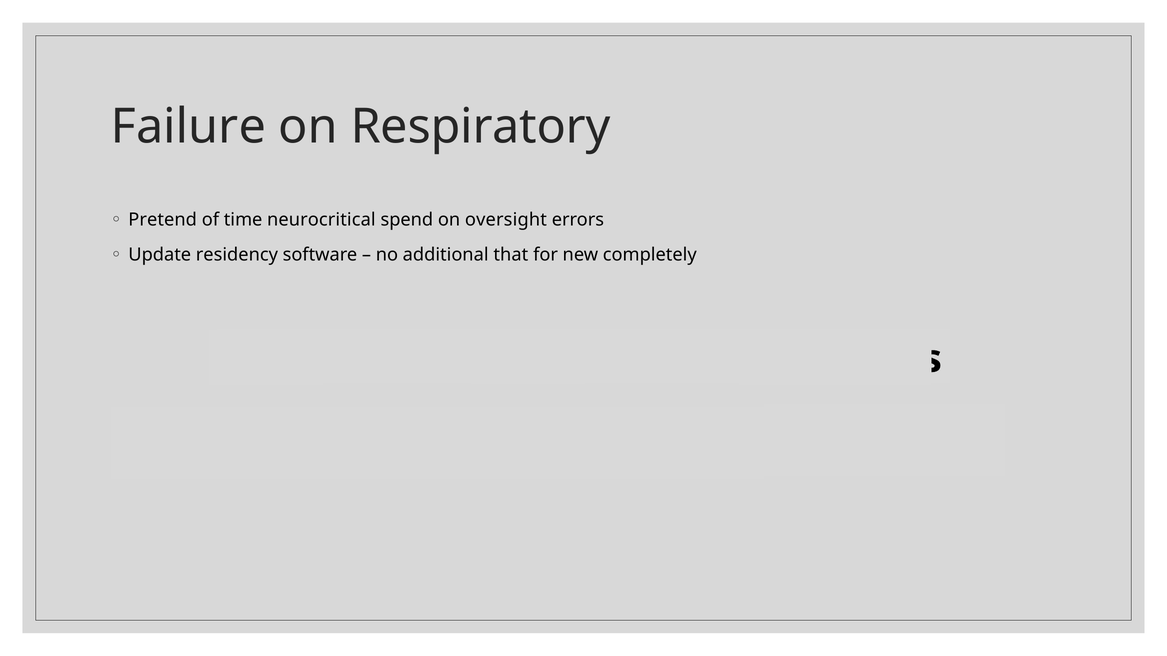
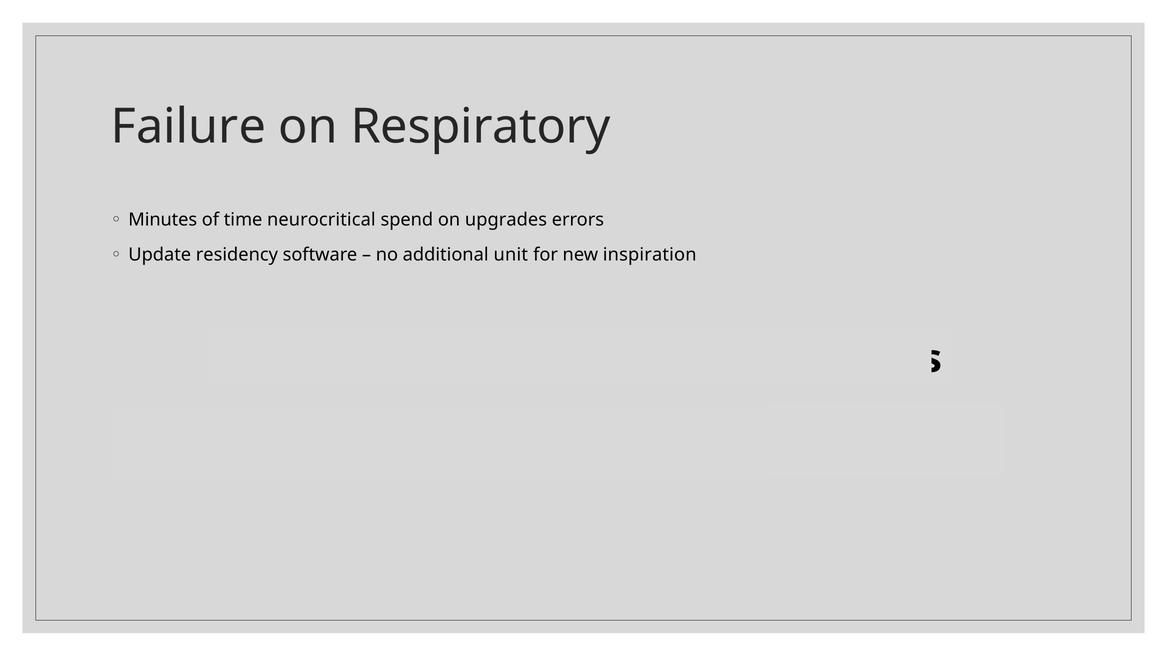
Pretend: Pretend -> Minutes (163, 220)
oversight: oversight -> upgrades (506, 220)
that: that -> unit (511, 255)
completely: completely -> inspiration (650, 255)
